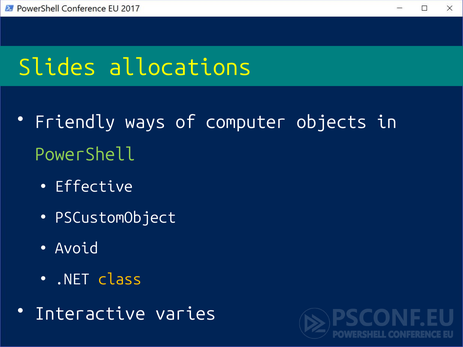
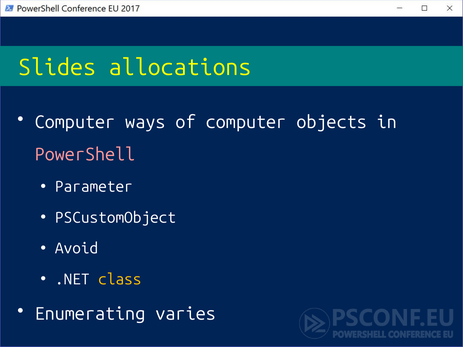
Friendly: Friendly -> Computer (75, 122)
PowerShell colour: light green -> pink (85, 155)
Effective: Effective -> Parameter (94, 187)
Interactive: Interactive -> Enumerating (90, 314)
